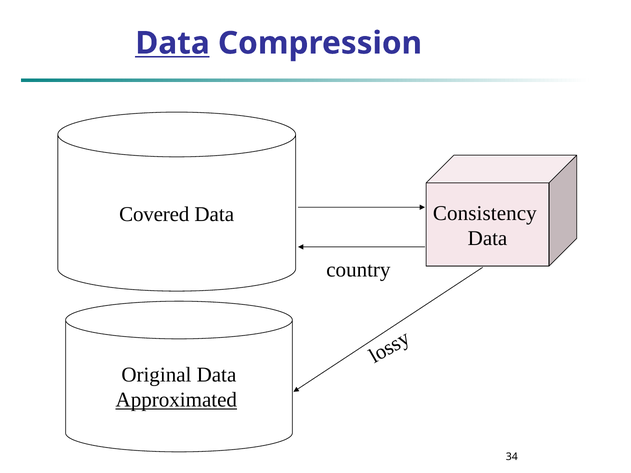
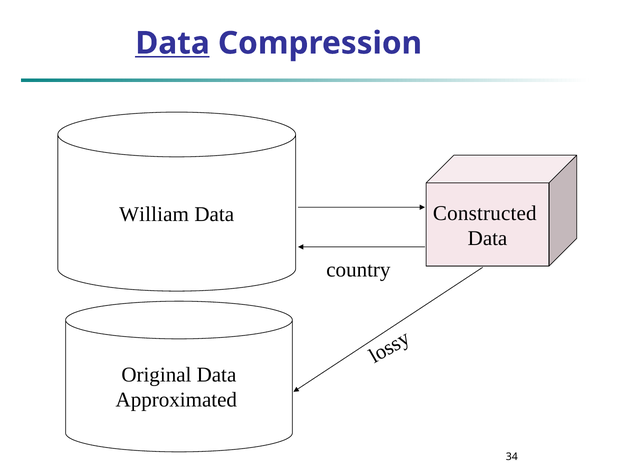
Covered: Covered -> William (154, 214)
Consistency: Consistency -> Constructed (485, 213)
Approximated underline: present -> none (176, 400)
